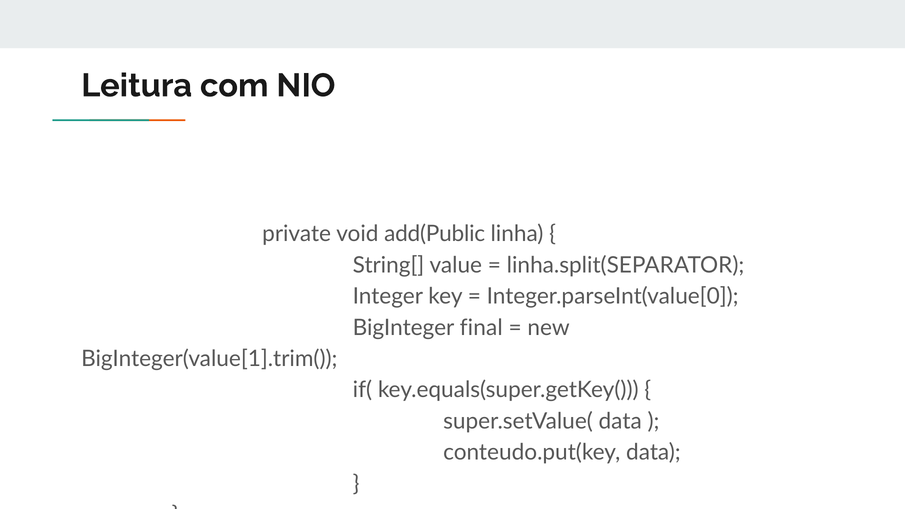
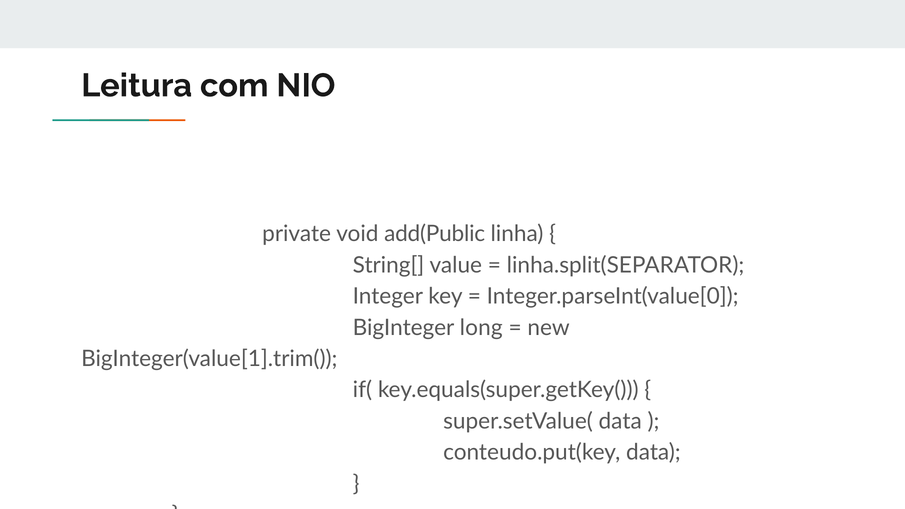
final: final -> long (481, 328)
